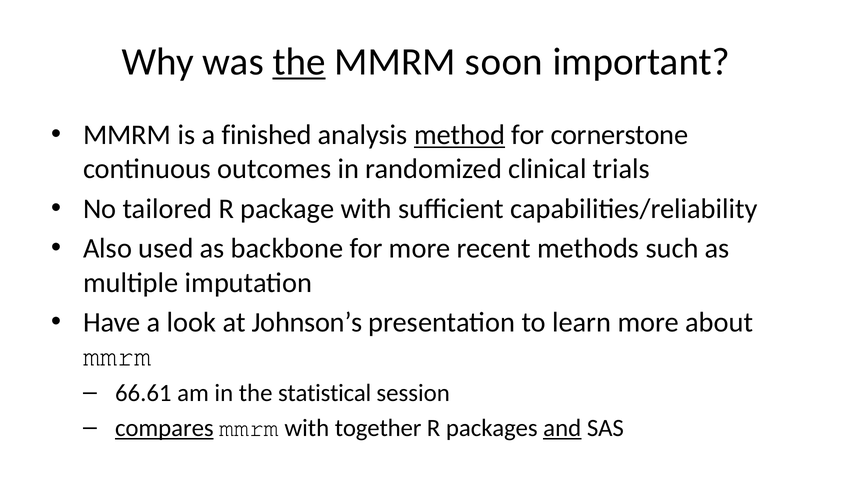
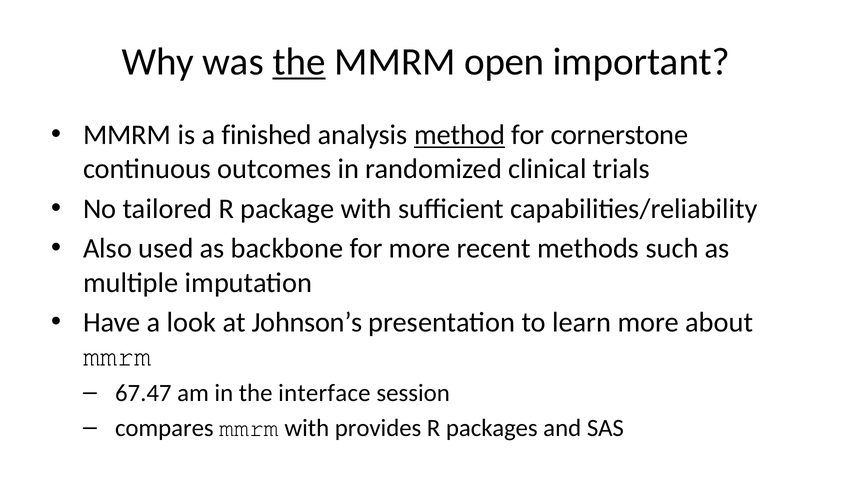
soon: soon -> open (504, 62)
66.61: 66.61 -> 67.47 (143, 393)
statistical: statistical -> interface (324, 393)
compares underline: present -> none (164, 428)
together: together -> provides (378, 428)
and underline: present -> none (562, 428)
